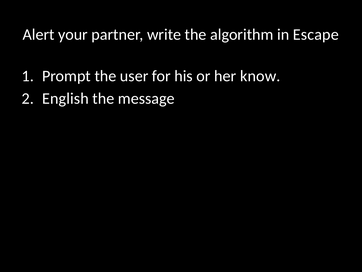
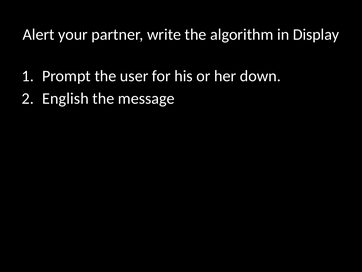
Escape: Escape -> Display (316, 35)
know: know -> down (260, 76)
